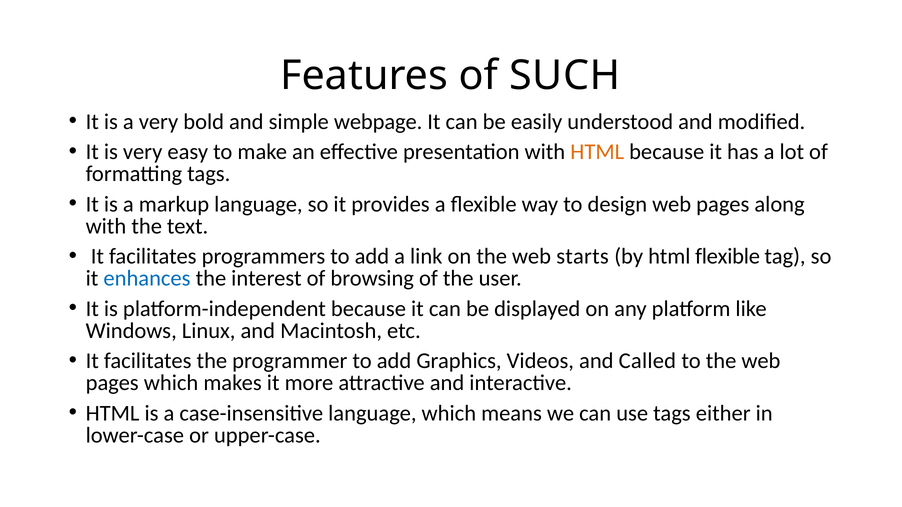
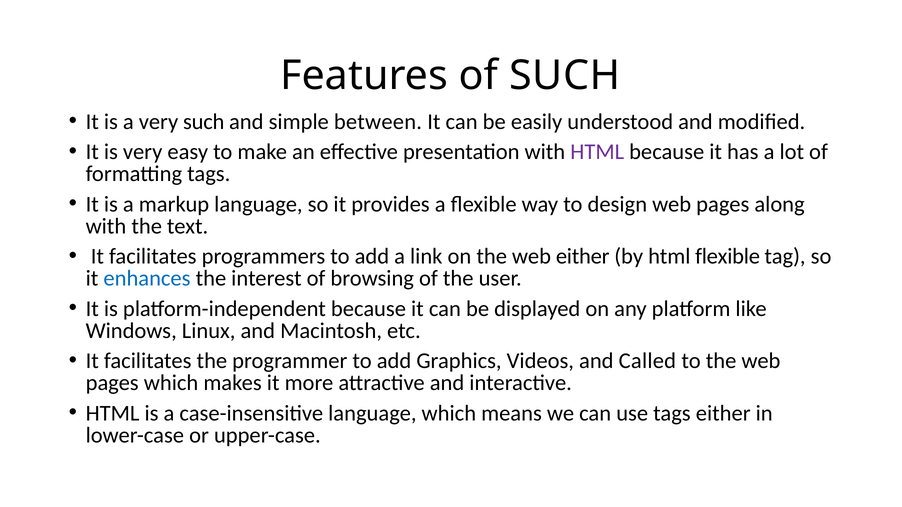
very bold: bold -> such (204, 122)
webpage: webpage -> between (378, 122)
HTML colour: orange -> purple (597, 152)
web starts: starts -> either (583, 257)
